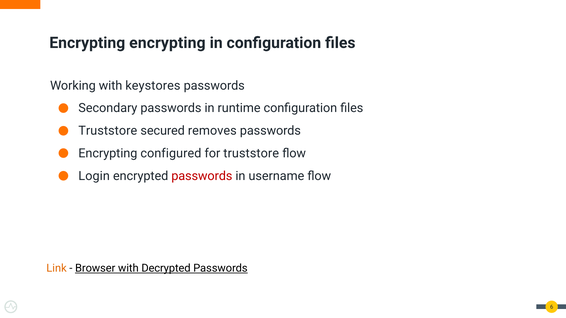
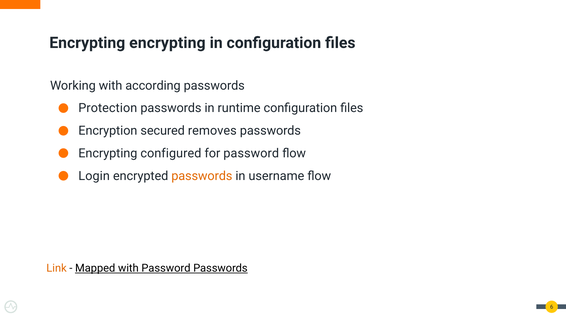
keystores: keystores -> according (153, 86)
Secondary: Secondary -> Protection (108, 108)
Truststore: Truststore -> Encryption (108, 131)
for truststore: truststore -> password (251, 154)
passwords colour: red -> orange (202, 176)
Browser: Browser -> Mapped (95, 269)
with Decrypted: Decrypted -> Password (166, 269)
